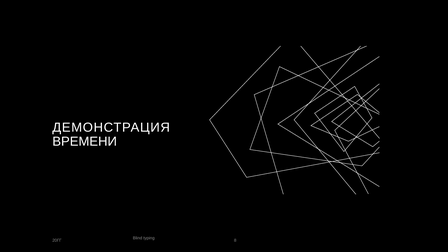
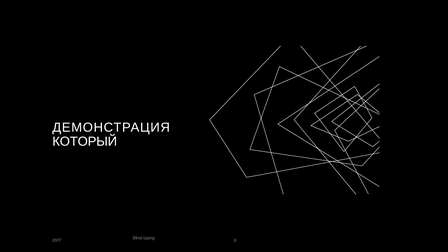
ВРЕМЕНИ: ВРЕМЕНИ -> КОТОРЫЙ (85, 142)
